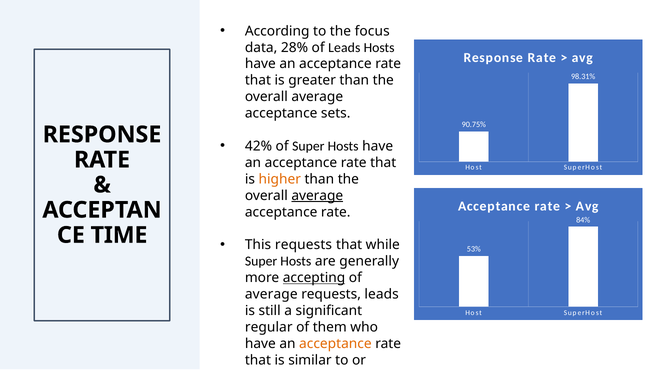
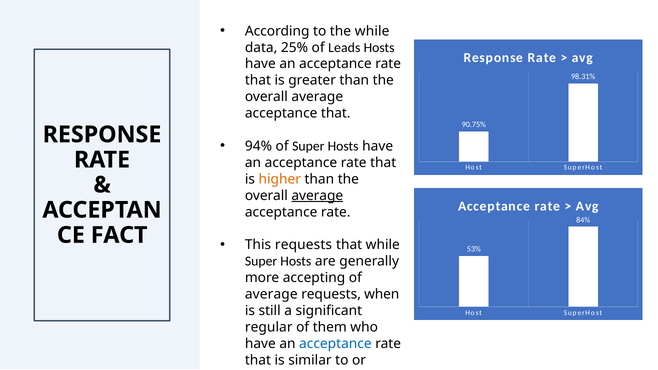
the focus: focus -> while (372, 31)
28%: 28% -> 25% (294, 48)
acceptance sets: sets -> that (336, 113)
42%: 42% -> 94% (258, 146)
TIME: TIME -> FACT (119, 235)
accepting underline: present -> none (314, 278)
requests leads: leads -> when (382, 294)
acceptance colour: orange -> blue (335, 344)
